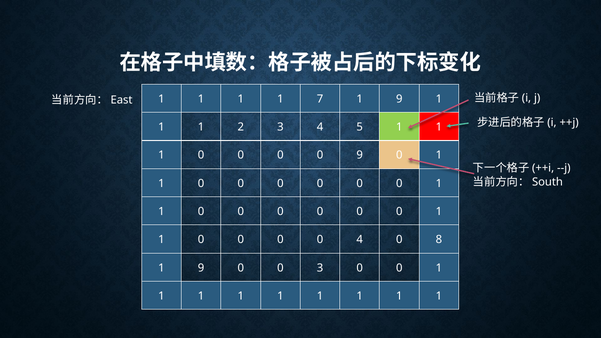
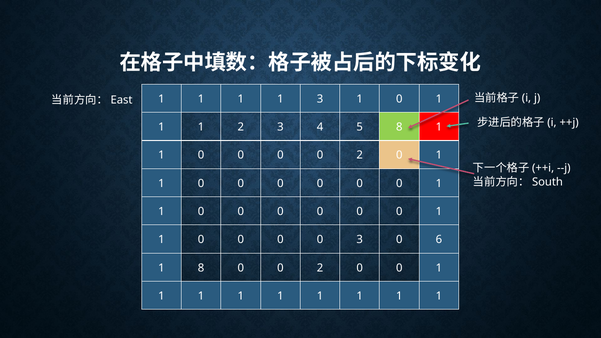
1 7: 7 -> 3 (320, 99)
9: 9 -> 0 (399, 99)
5 1: 1 -> 8 (399, 127)
0 0 0 9: 9 -> 2 (360, 155)
0 4: 4 -> 3 (360, 240)
8: 8 -> 6 (439, 240)
9: 9 -> 8 (201, 268)
3: 3 -> 2 (320, 268)
